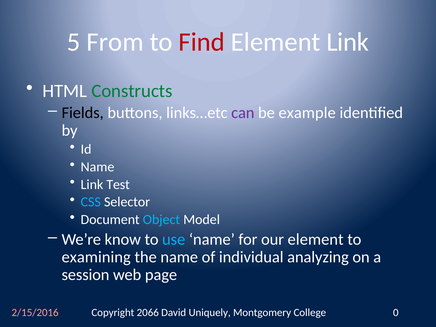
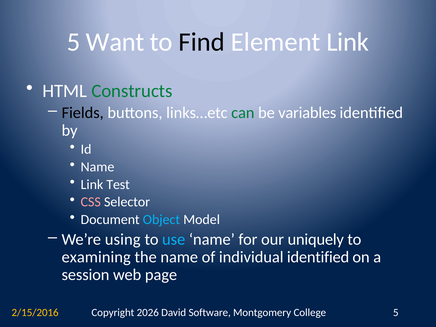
From: From -> Want (115, 42)
Find colour: red -> black (202, 42)
can colour: purple -> green (243, 113)
example: example -> variables (307, 113)
CSS colour: light blue -> pink (91, 202)
know: know -> using (123, 239)
our element: element -> uniquely (316, 239)
individual analyzing: analyzing -> identified (318, 257)
2/15/2016 colour: pink -> yellow (35, 313)
2066: 2066 -> 2026 (148, 313)
Uniquely: Uniquely -> Software (210, 313)
College 0: 0 -> 5 (396, 313)
